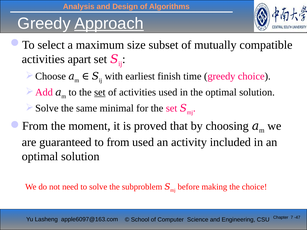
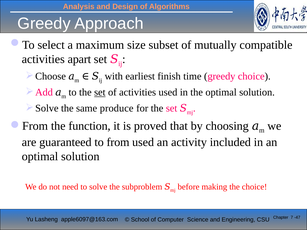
Approach underline: present -> none (109, 24)
minimal: minimal -> produce (117, 108)
moment: moment -> function (89, 126)
